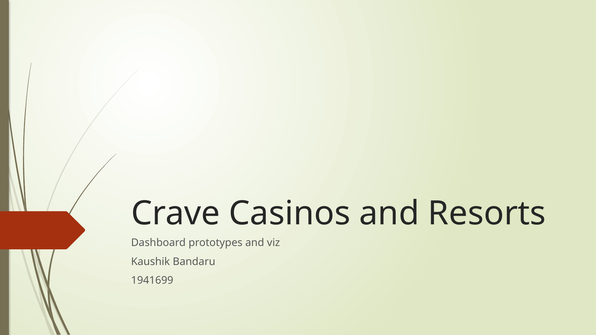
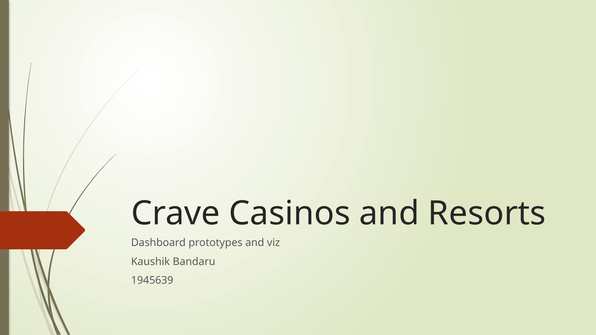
1941699: 1941699 -> 1945639 (152, 281)
